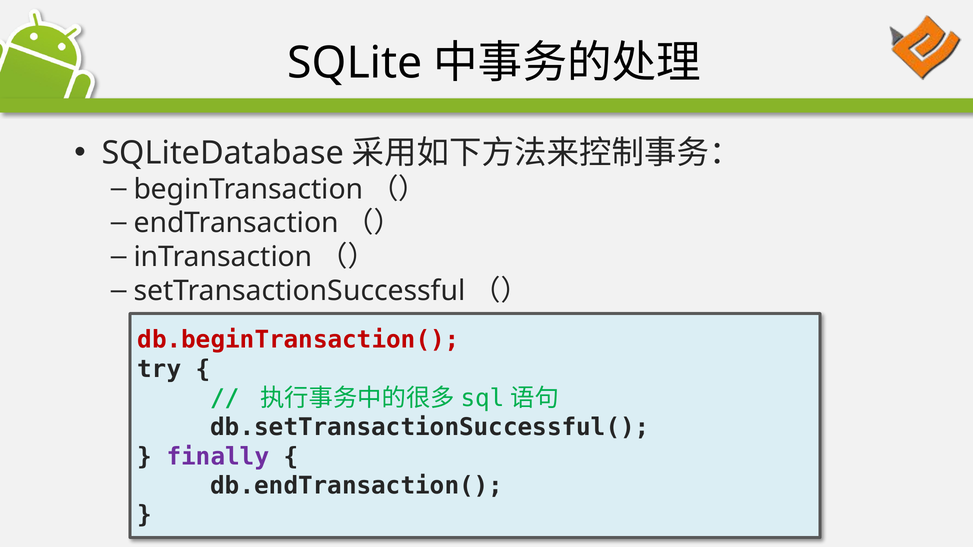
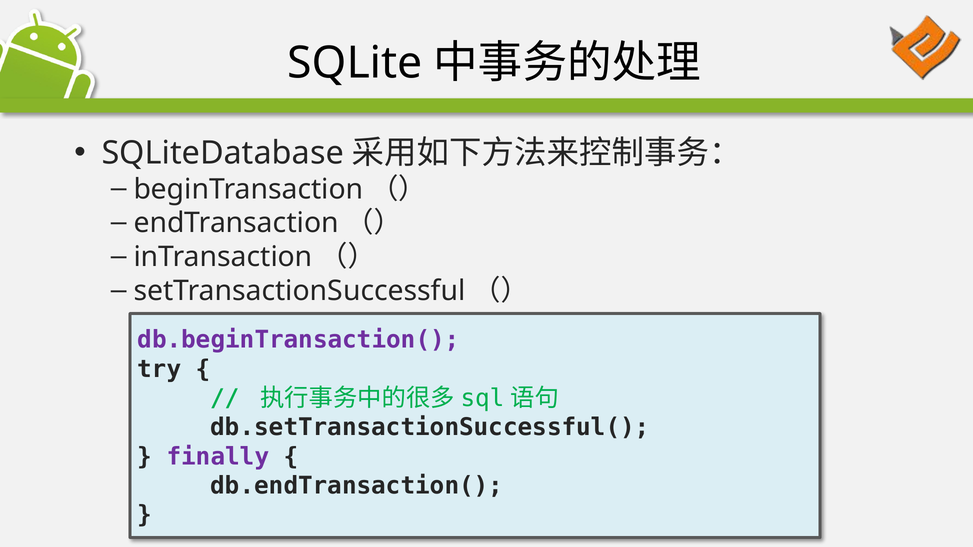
db.beginTransaction( colour: red -> purple (298, 340)
